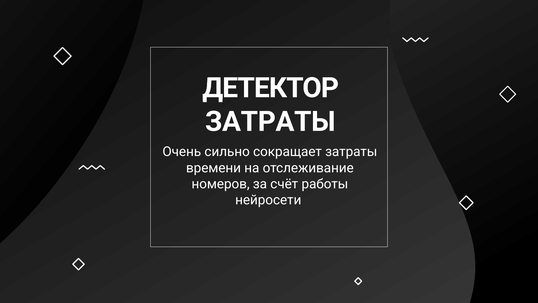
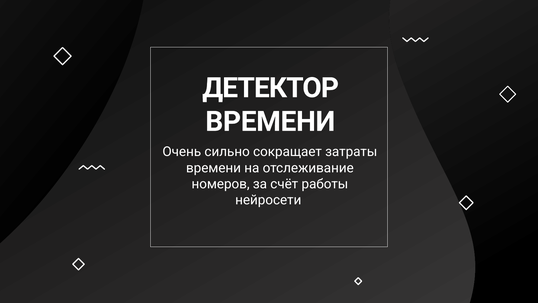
ЗАТРАТЫ: ЗАТРАТЫ -> ВРЕМЕНИ (270, 121)
